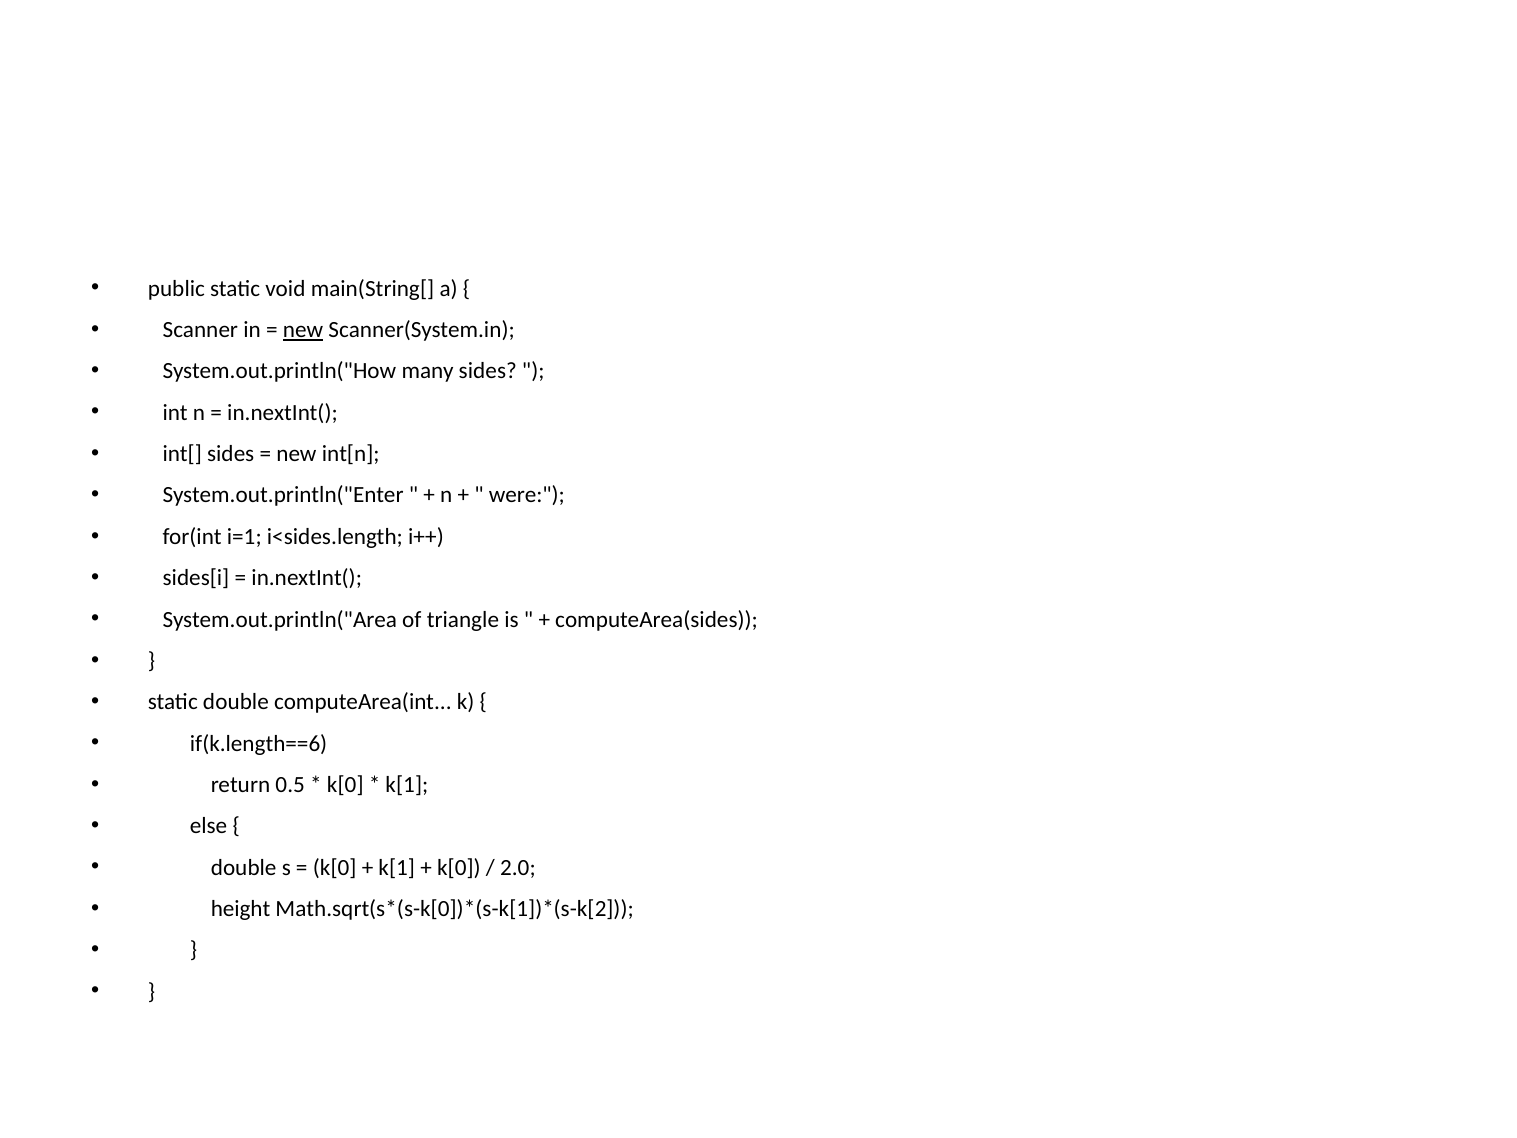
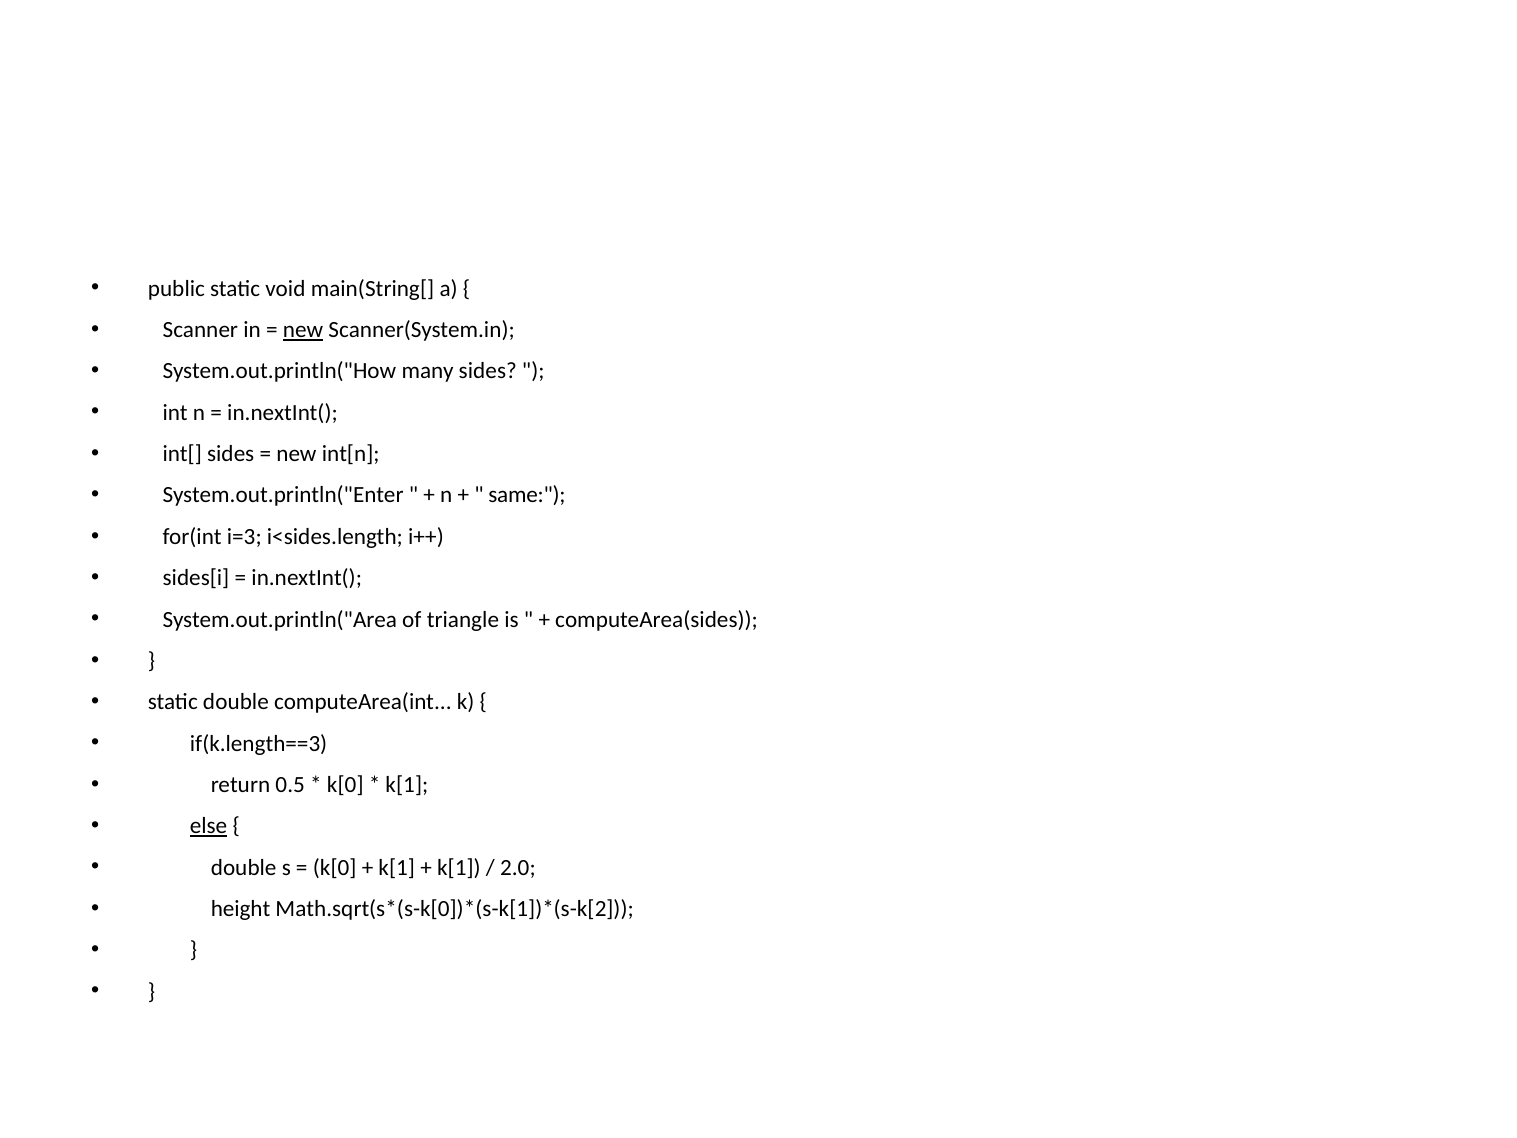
were: were -> same (527, 495)
i=1: i=1 -> i=3 (244, 537)
if(k.length==6: if(k.length==6 -> if(k.length==3 (259, 743)
else underline: none -> present (209, 826)
k[0: k[0 -> k[1 (459, 867)
